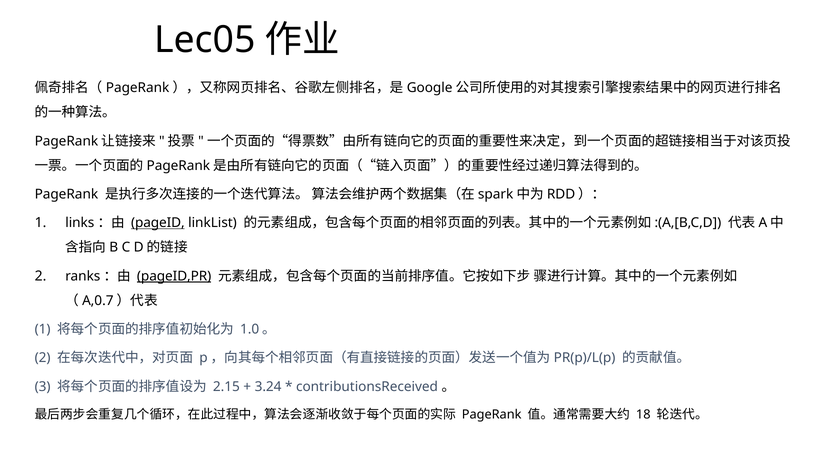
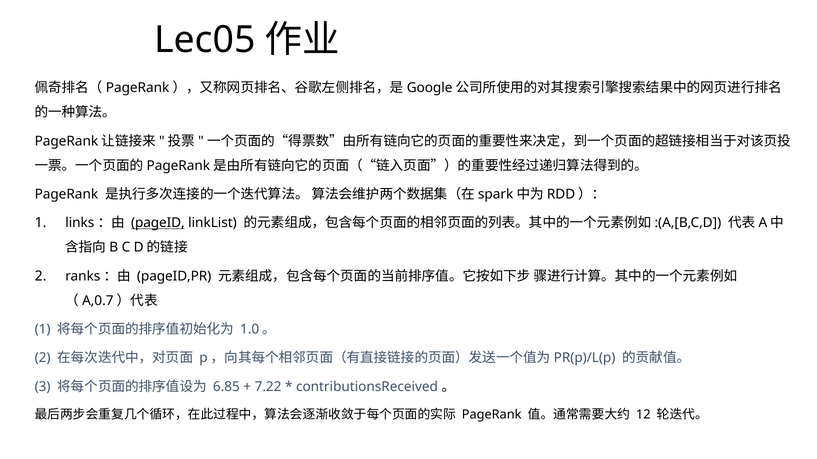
pageID,PR underline: present -> none (174, 276)
2.15: 2.15 -> 6.85 (226, 387)
3.24: 3.24 -> 7.22 (268, 387)
18: 18 -> 12 (643, 415)
